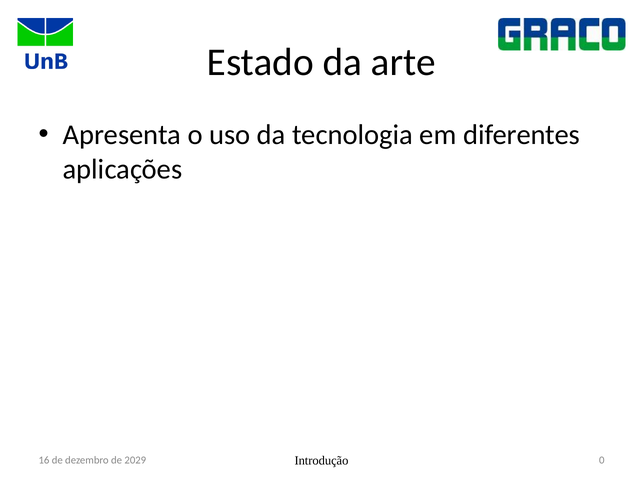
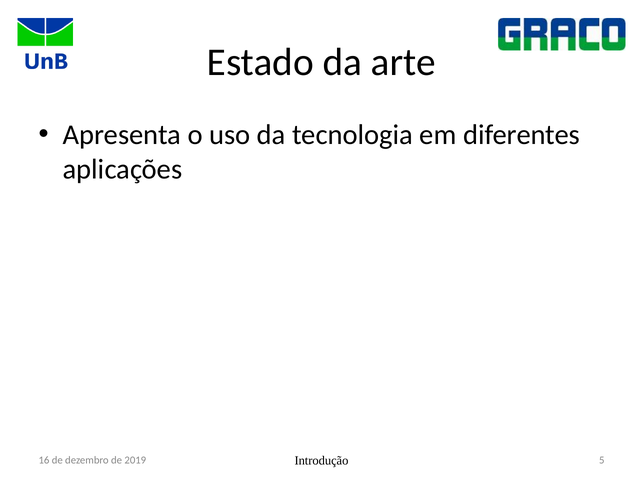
0: 0 -> 5 (602, 460)
2029: 2029 -> 2019 (135, 461)
